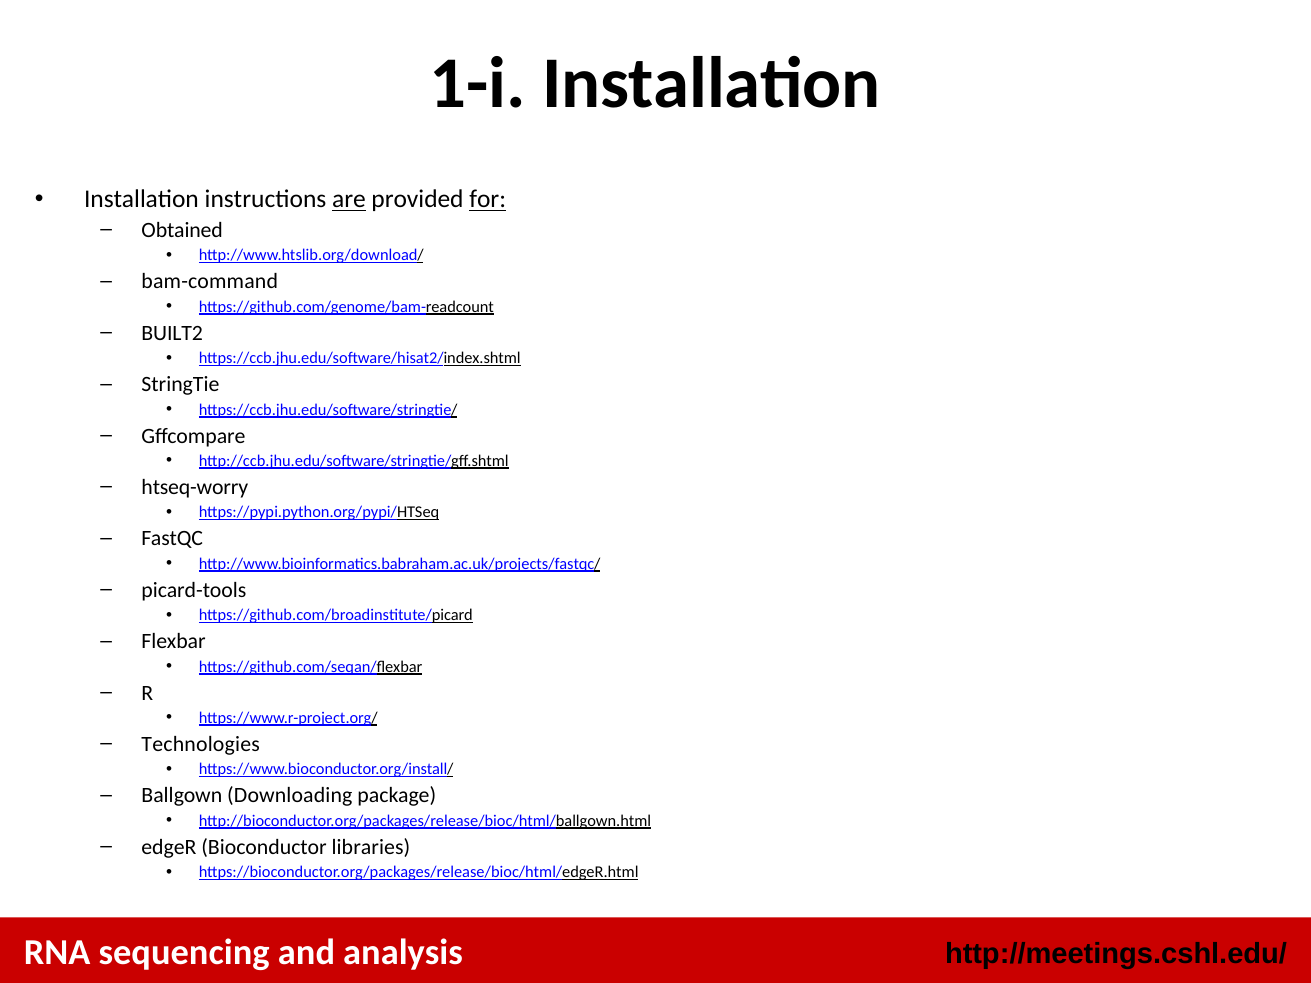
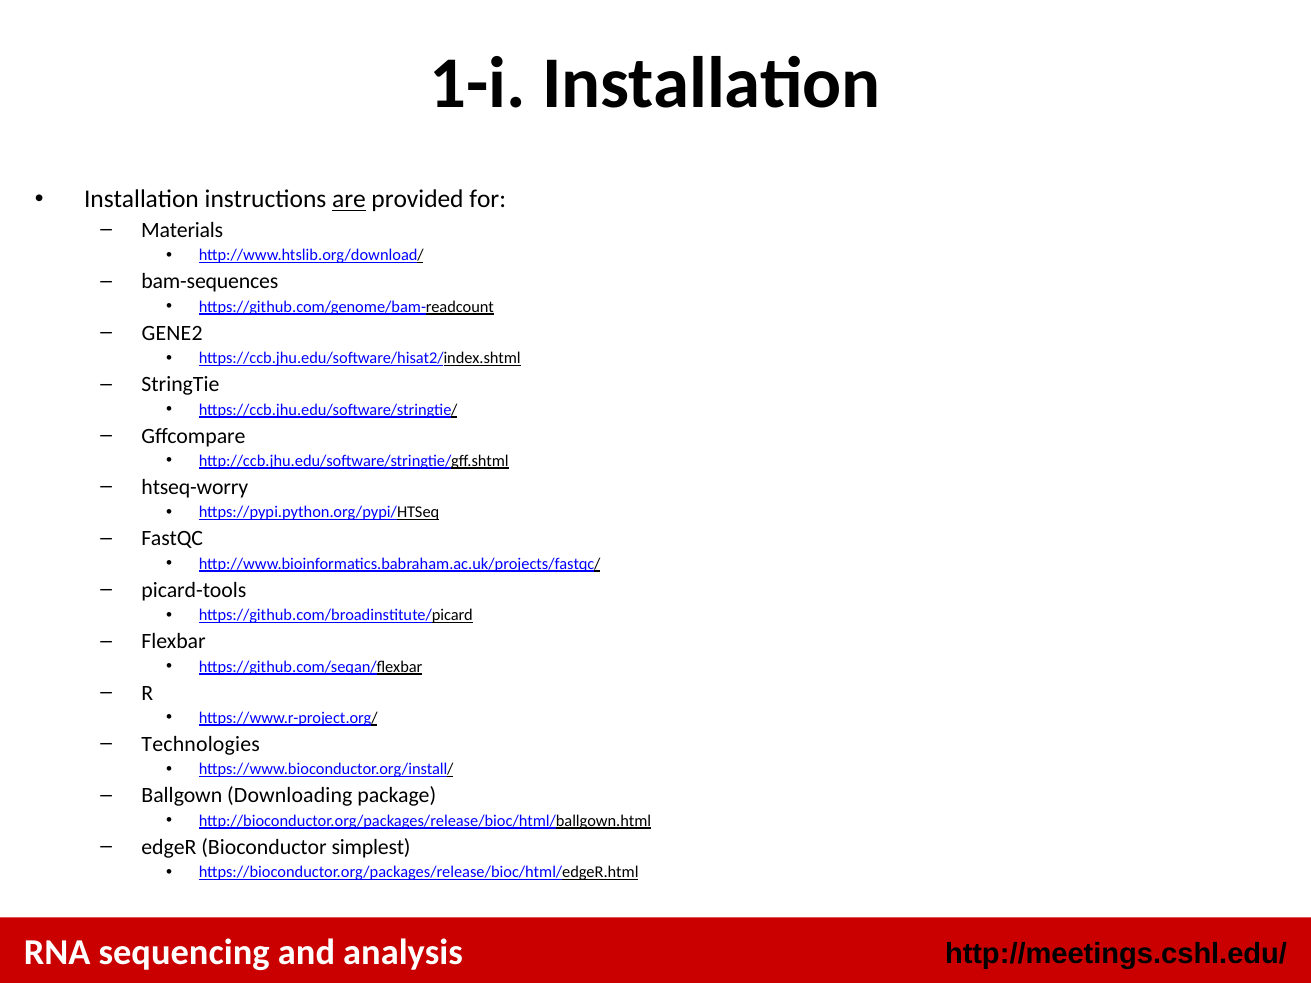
for underline: present -> none (488, 200)
Obtained: Obtained -> Materials (182, 230)
bam-command: bam-command -> bam-sequences (210, 282)
BUILT2: BUILT2 -> GENE2 (172, 333)
libraries: libraries -> simplest (371, 847)
